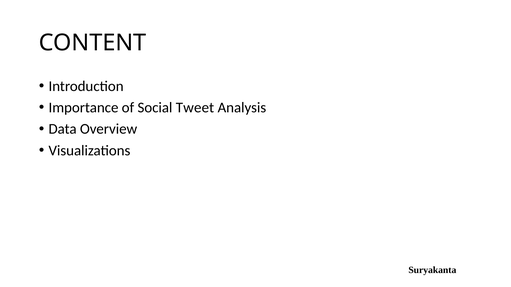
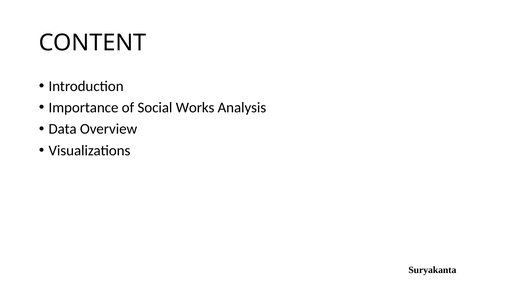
Tweet: Tweet -> Works (195, 108)
